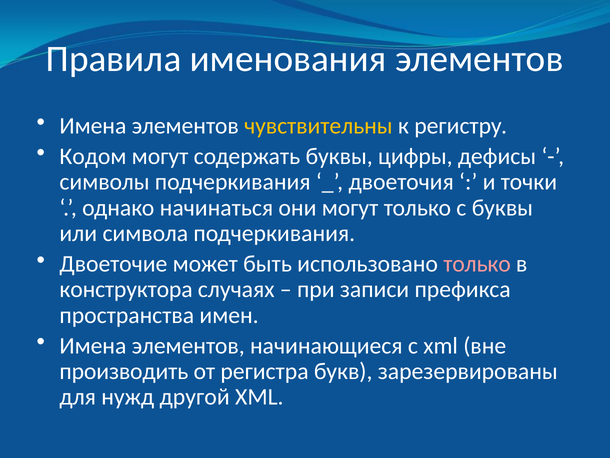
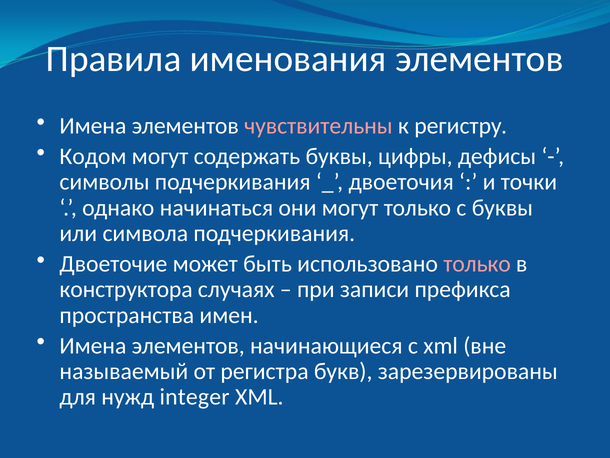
чувствительны colour: yellow -> pink (318, 126)
производить: производить -> называемый (124, 371)
другой: другой -> integer (195, 397)
